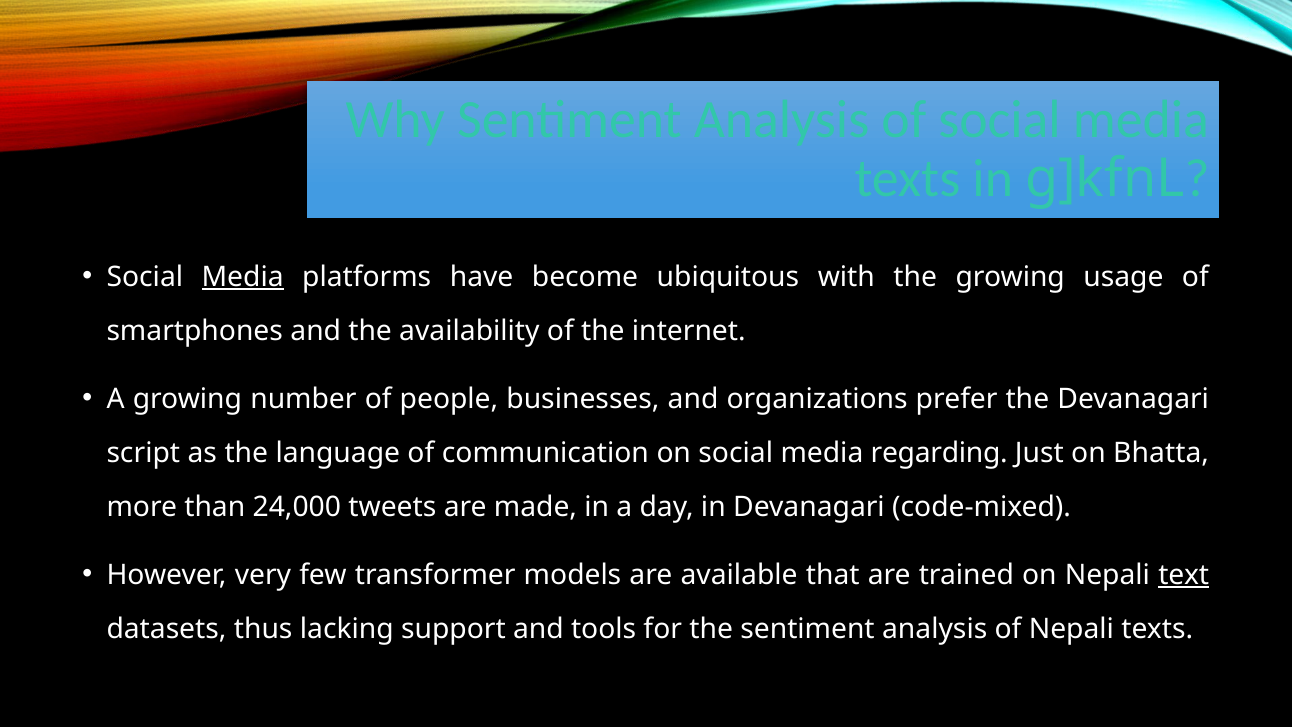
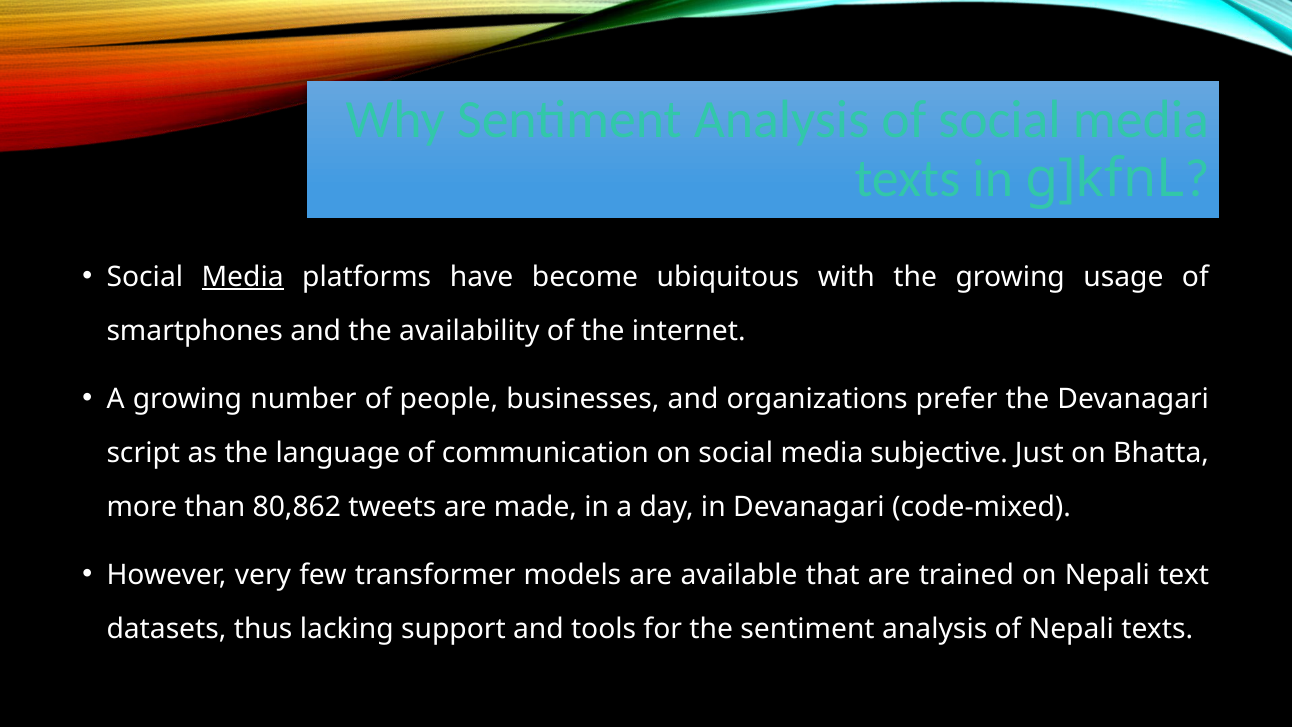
regarding: regarding -> subjective (939, 453)
24,000: 24,000 -> 80,862 (297, 507)
text underline: present -> none (1184, 575)
